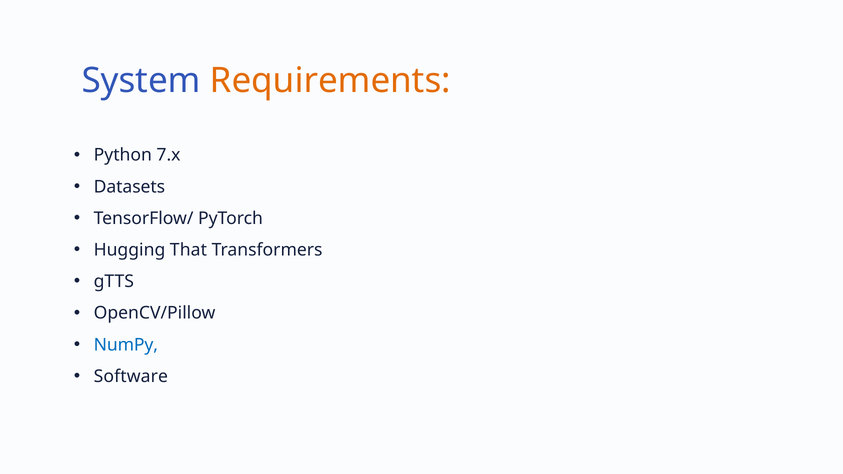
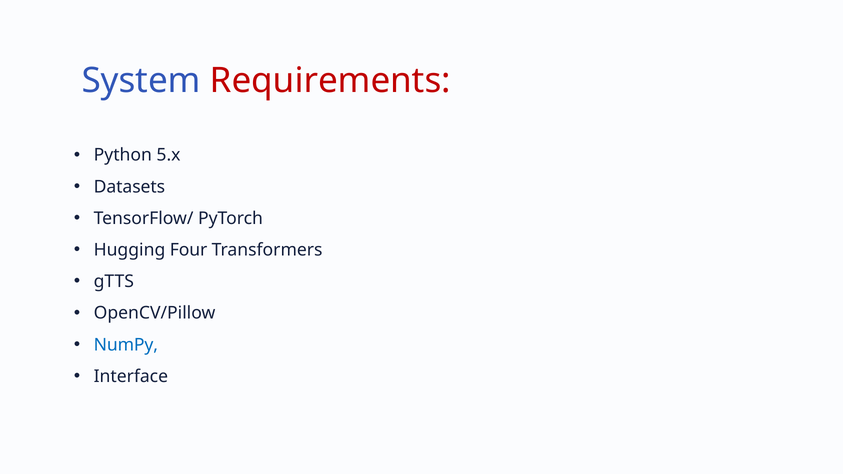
Requirements colour: orange -> red (330, 81)
7.x: 7.x -> 5.x (168, 155)
That: That -> Four (189, 250)
Software: Software -> Interface (131, 377)
